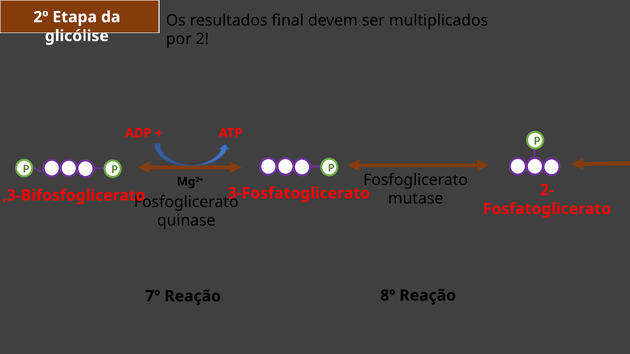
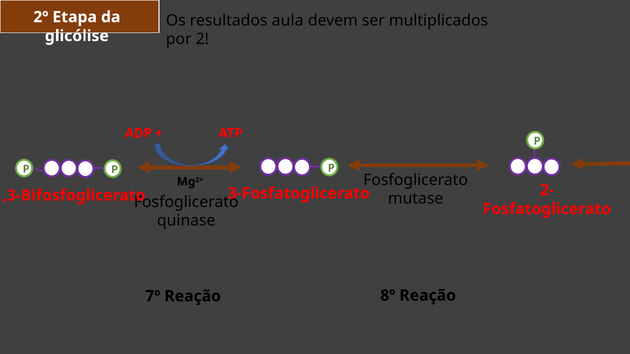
final: final -> aula (288, 20)
